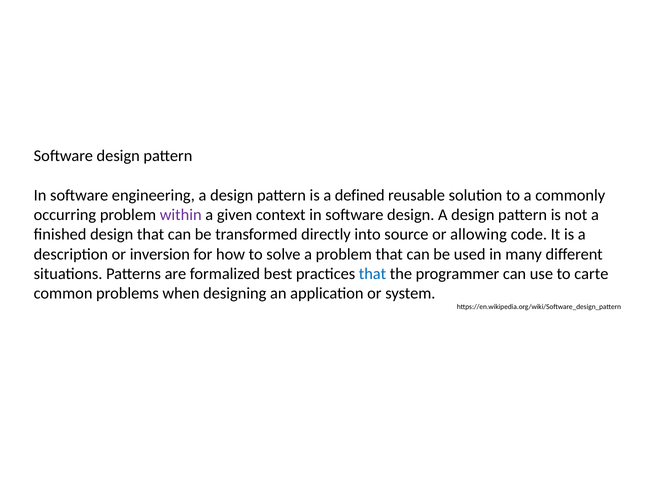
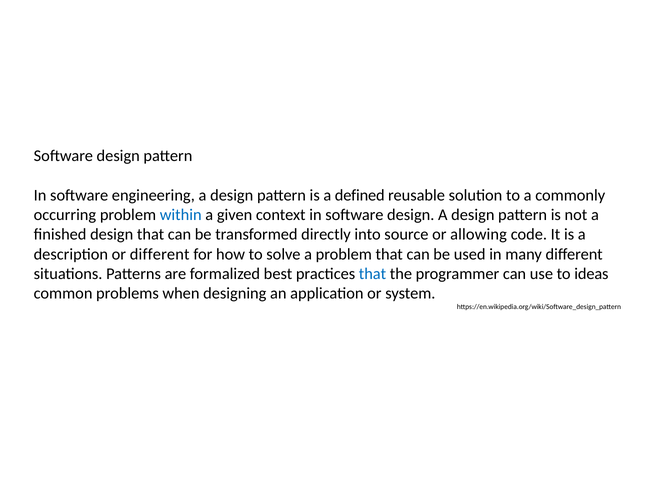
within colour: purple -> blue (181, 215)
or inversion: inversion -> different (160, 254)
carte: carte -> ideas (591, 274)
